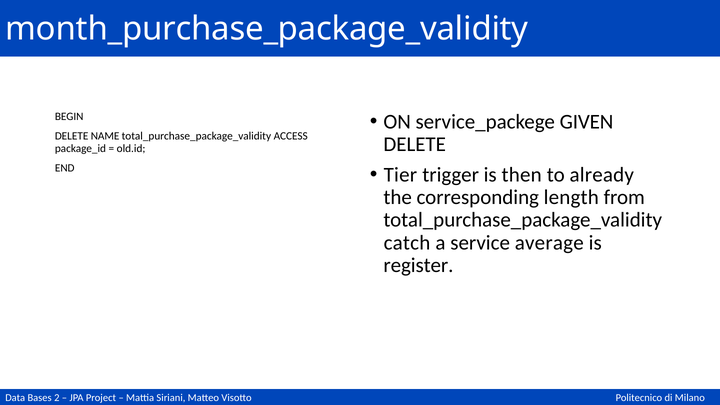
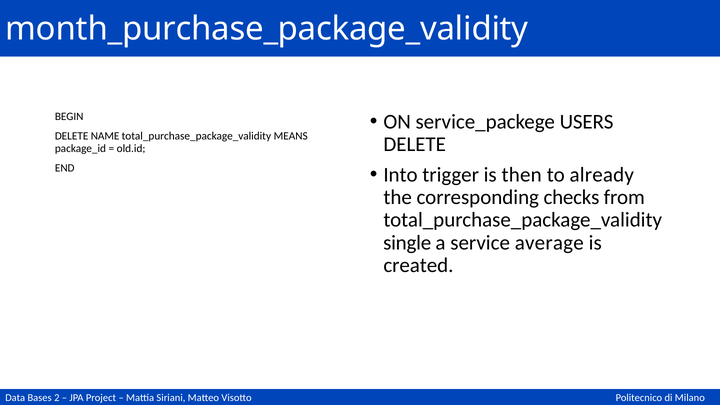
GIVEN: GIVEN -> USERS (587, 122)
ACCESS: ACCESS -> MEANS (291, 136)
Tier: Tier -> Into (401, 175)
length: length -> checks (571, 197)
catch: catch -> single (407, 243)
register: register -> created (418, 265)
